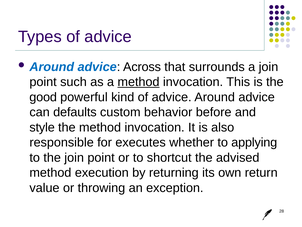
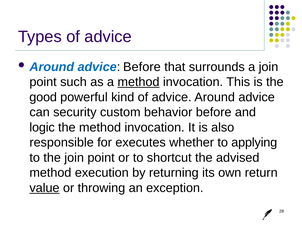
advice Across: Across -> Before (142, 67)
defaults: defaults -> security (75, 112)
style: style -> logic (42, 127)
value underline: none -> present (44, 188)
